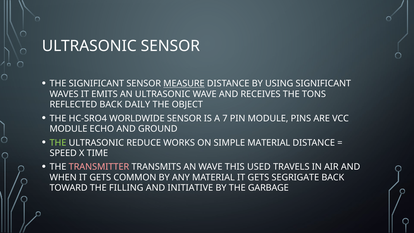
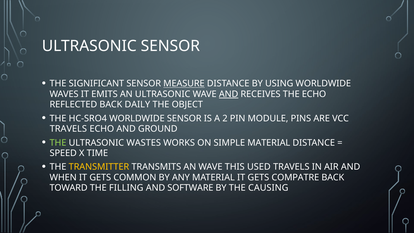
USING SIGNIFICANT: SIGNIFICANT -> WORLDWIDE (323, 84)
AND underline: none -> present (229, 94)
THE TONS: TONS -> ECHO (314, 94)
7: 7 -> 2 (225, 118)
MODULE: MODULE -> TRAVELS (68, 129)
REDUCE: REDUCE -> WASTES (144, 143)
TRANSMITTER colour: pink -> yellow (99, 167)
SEGRIGATE: SEGRIGATE -> COMPATRE (295, 177)
INITIATIVE: INITIATIVE -> SOFTWARE (190, 188)
GARBAGE: GARBAGE -> CAUSING (268, 188)
